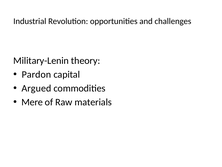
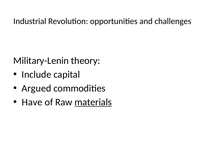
Pardon: Pardon -> Include (36, 74)
Mere: Mere -> Have (32, 102)
materials underline: none -> present (93, 102)
